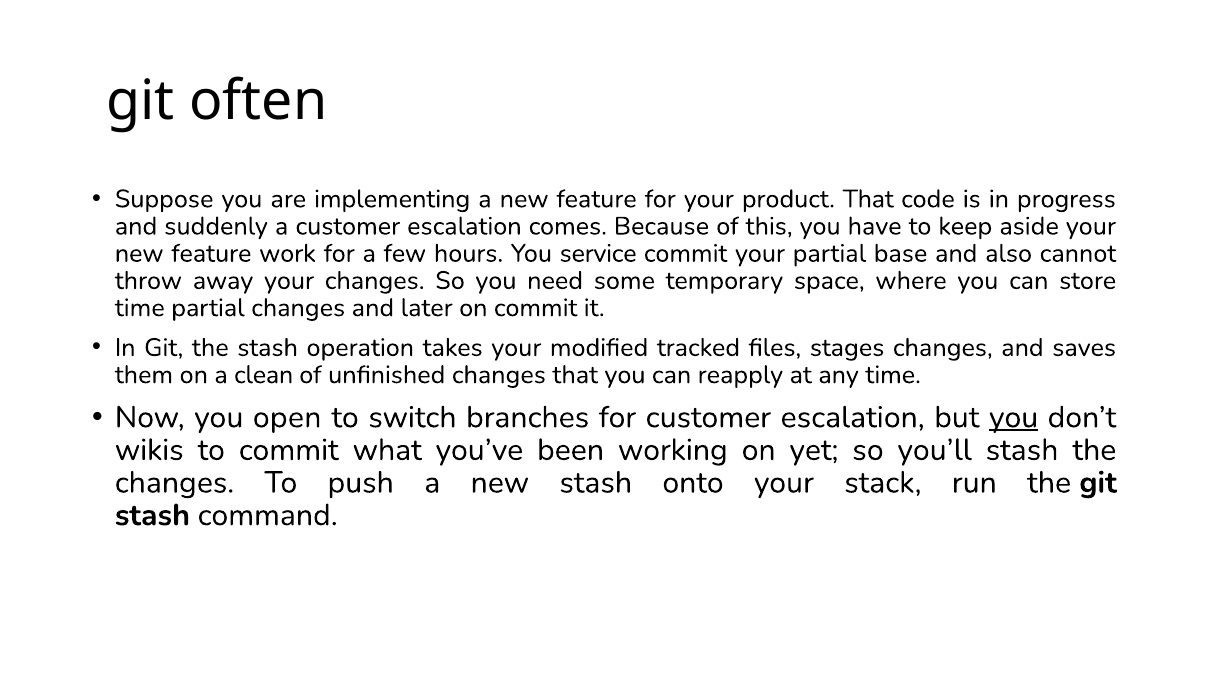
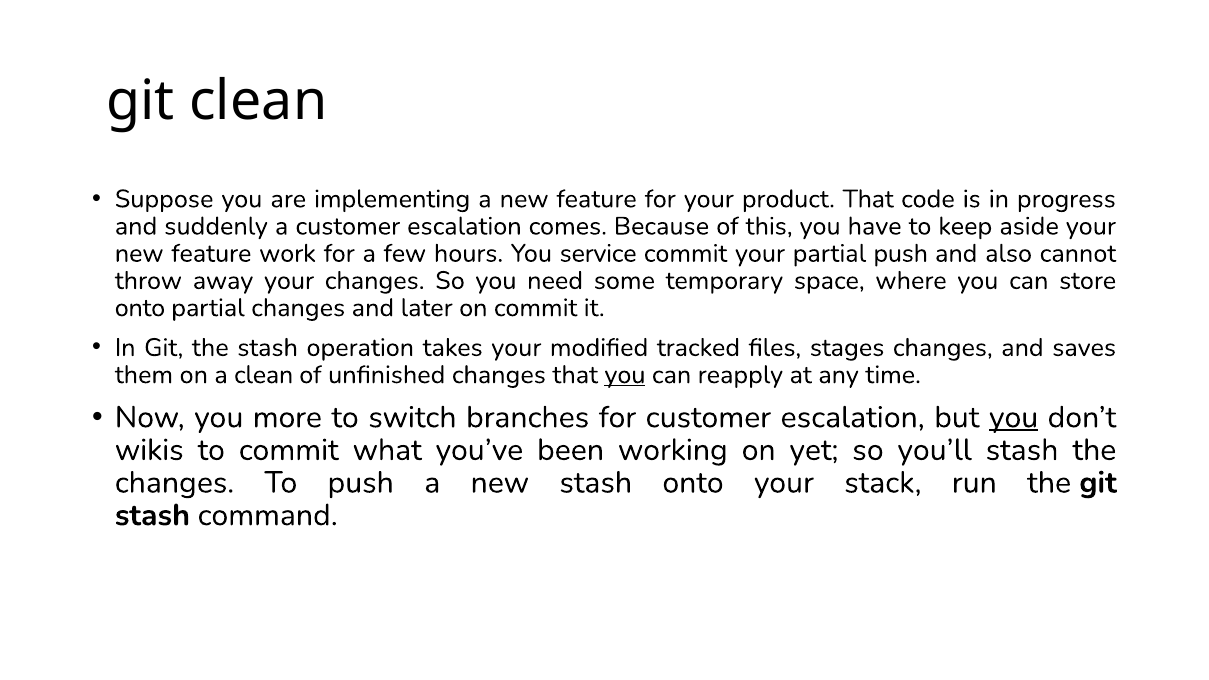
git often: often -> clean (258, 102)
partial base: base -> push (901, 253)
time: time -> onto (140, 308)
you underline: none -> present (625, 375)
open: open -> more (287, 417)
